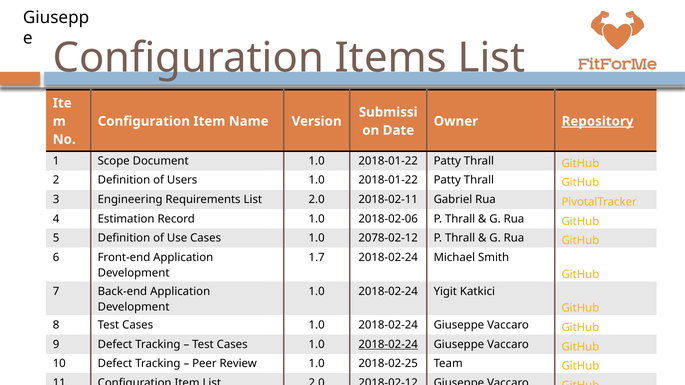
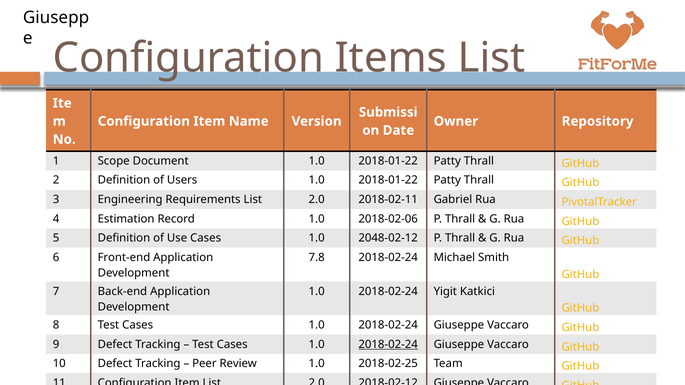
Repository underline: present -> none (598, 121)
2078-02-12: 2078-02-12 -> 2048-02-12 (388, 238)
1.7: 1.7 -> 7.8 (317, 258)
